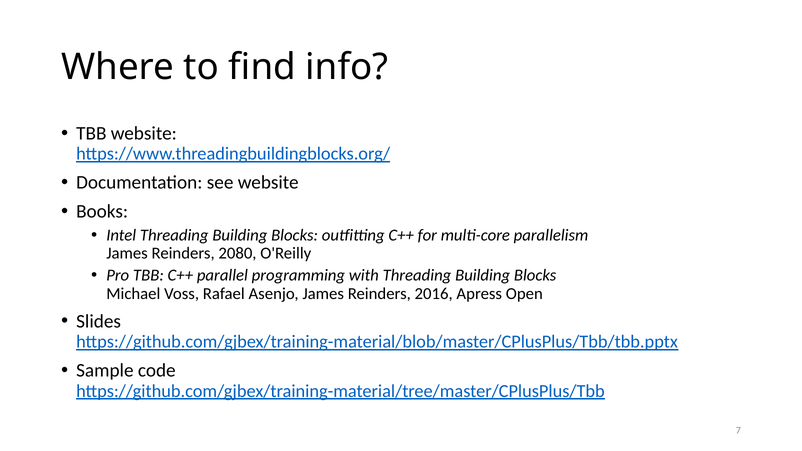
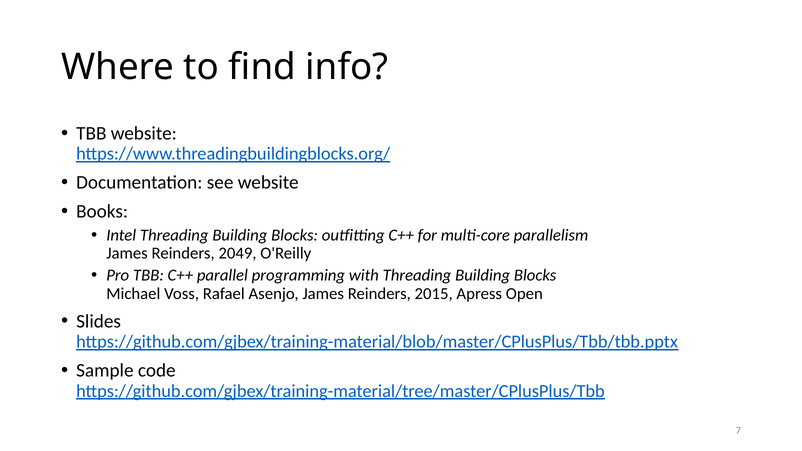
2080: 2080 -> 2049 (237, 253)
2016: 2016 -> 2015 (434, 294)
